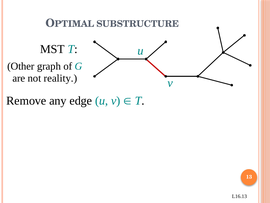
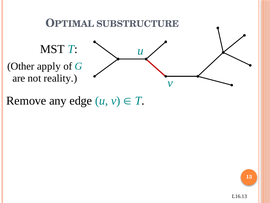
graph: graph -> apply (49, 66)
